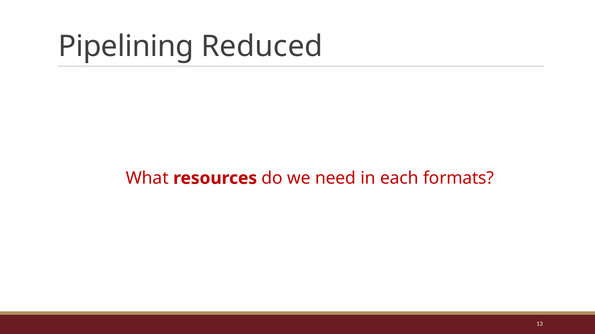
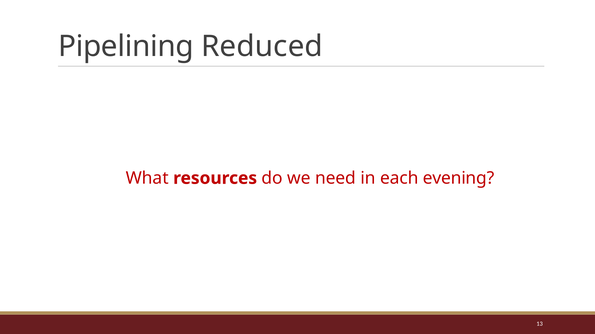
formats: formats -> evening (459, 179)
